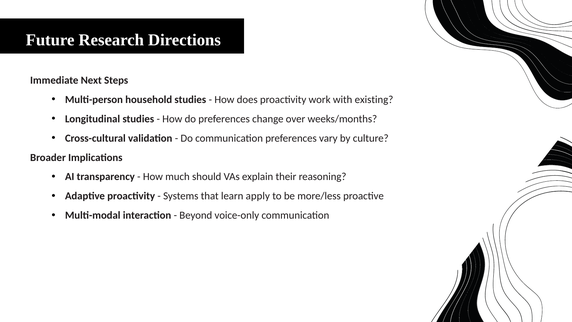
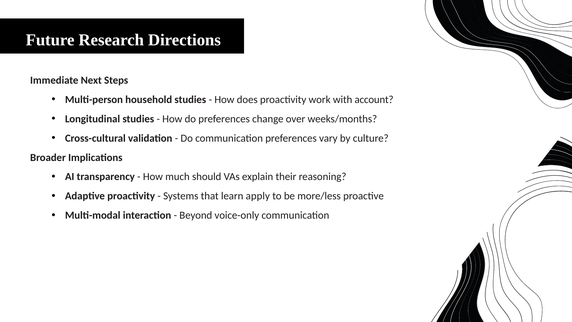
existing: existing -> account (374, 99)
